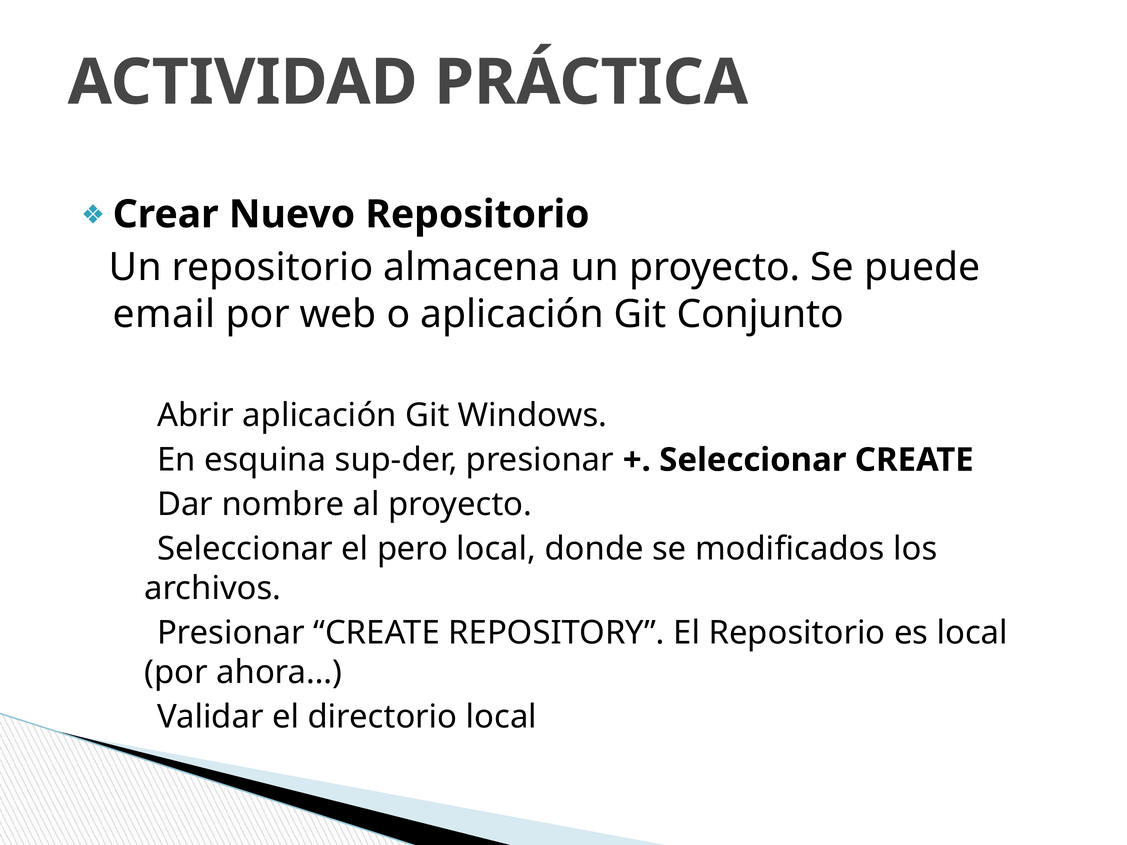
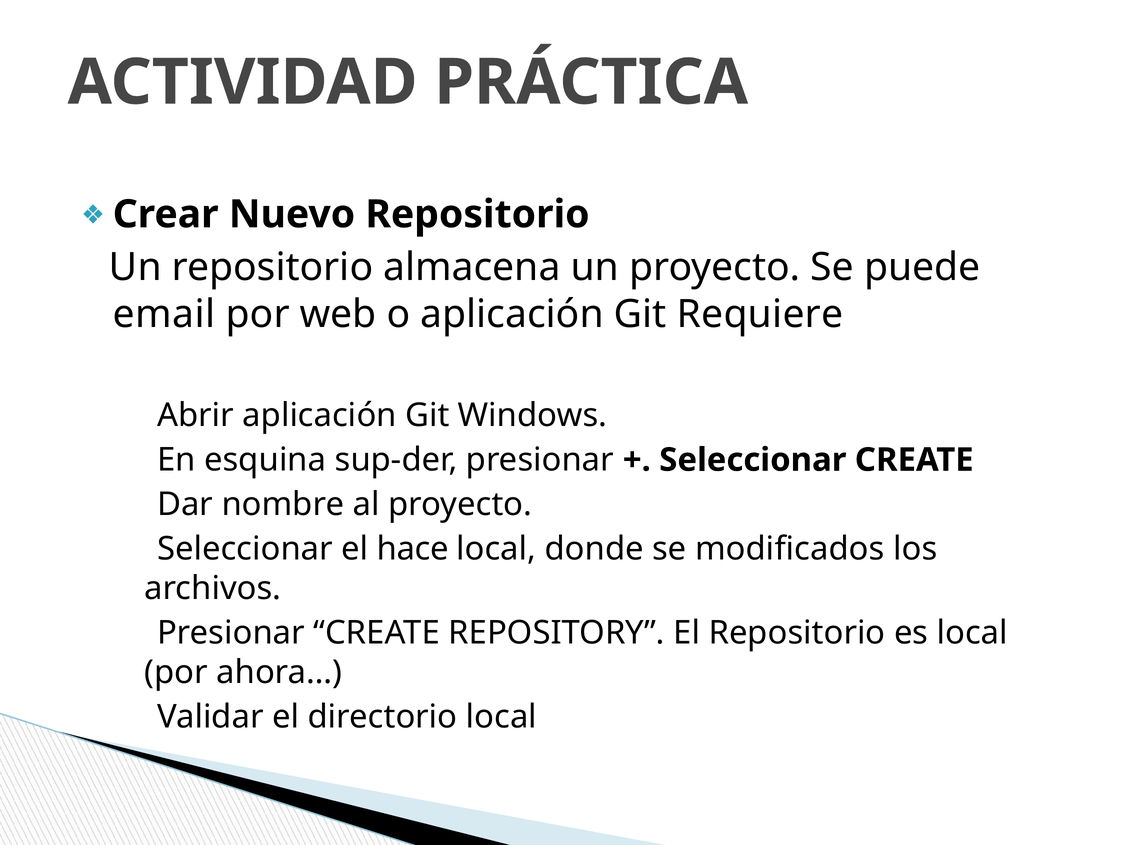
Conjunto: Conjunto -> Requiere (760, 315)
pero: pero -> hace (413, 549)
